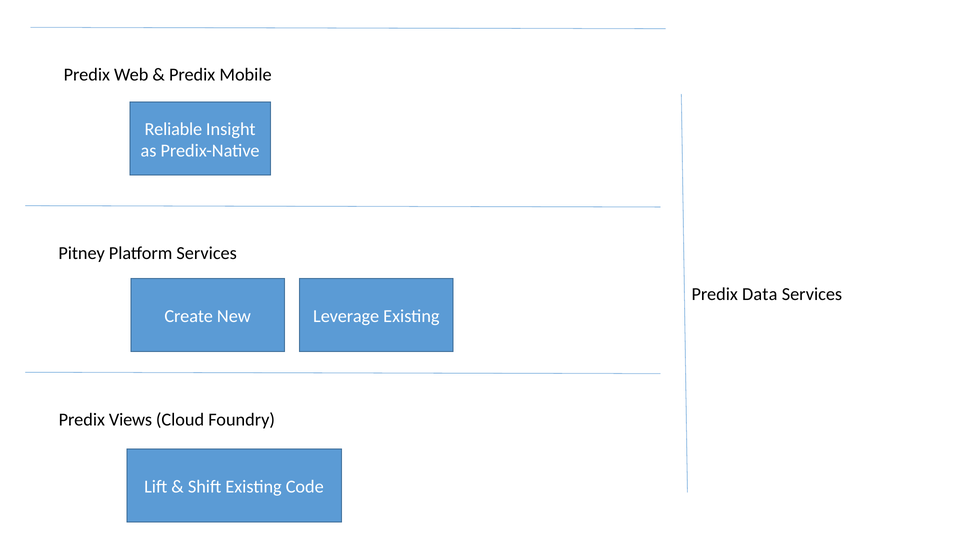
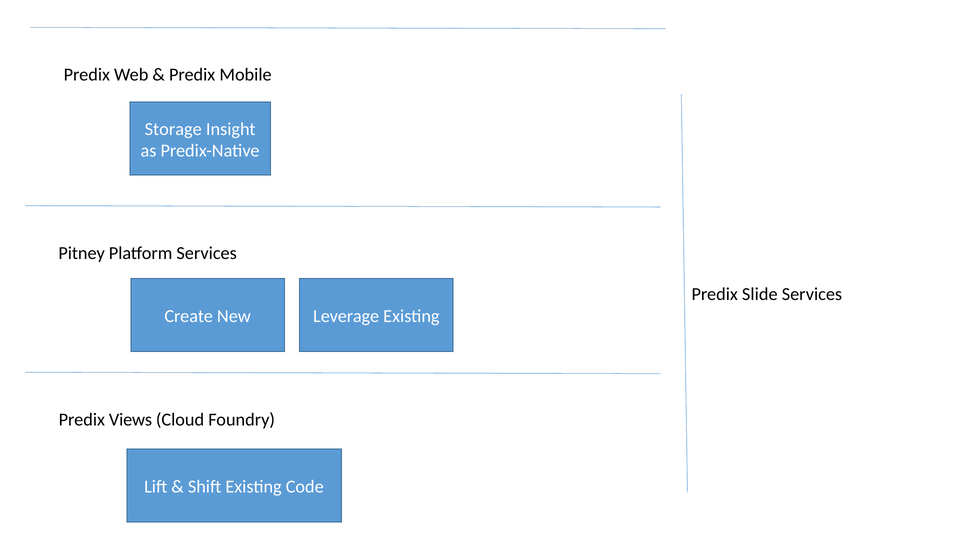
Reliable: Reliable -> Storage (173, 129)
Data: Data -> Slide (760, 294)
